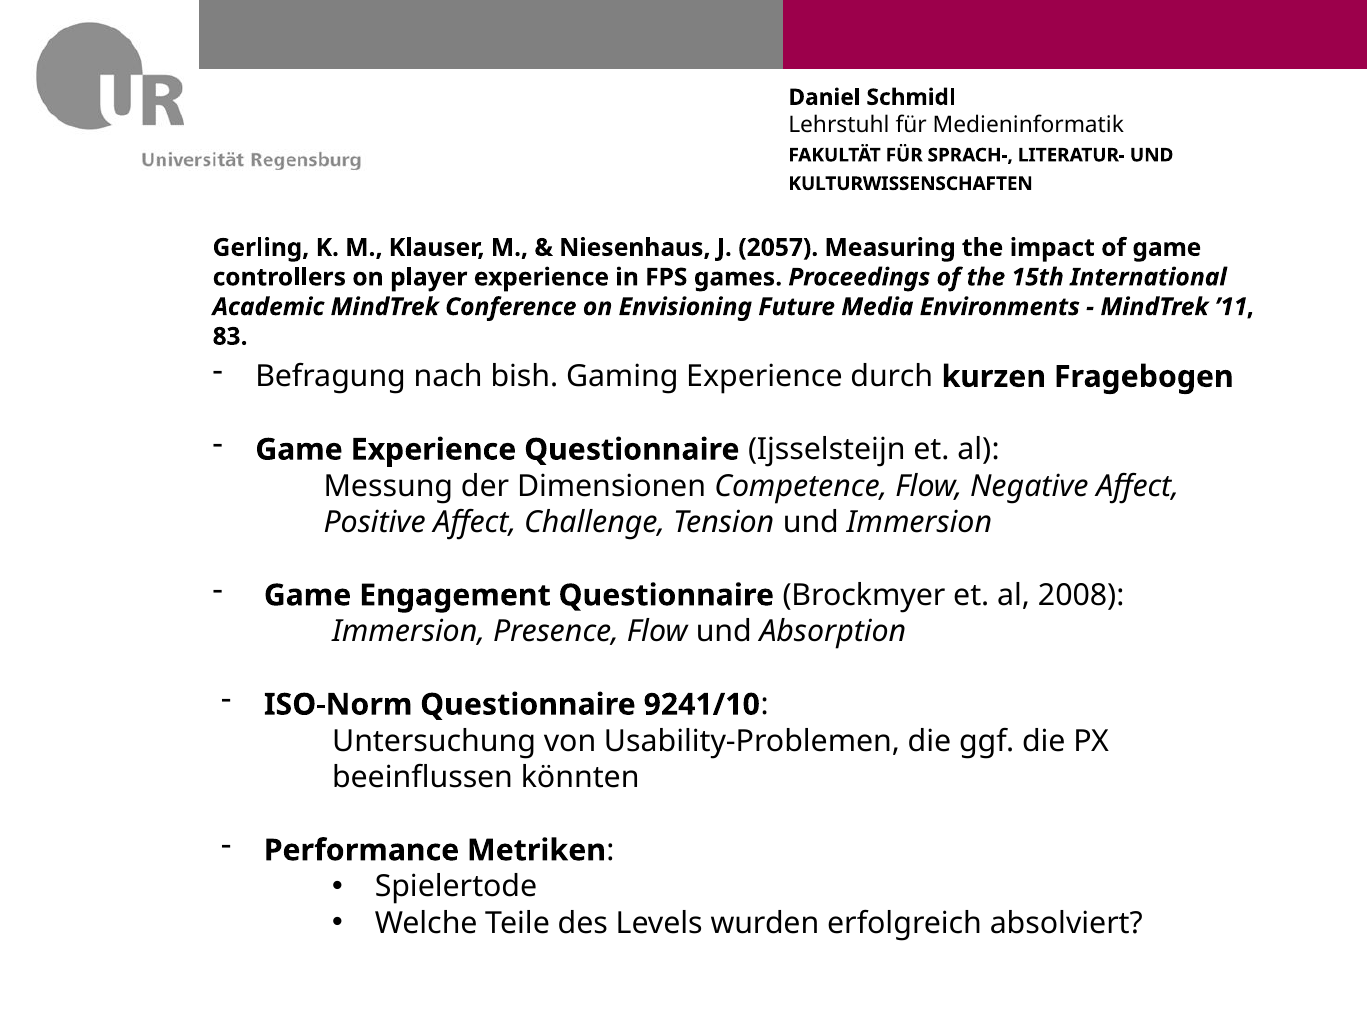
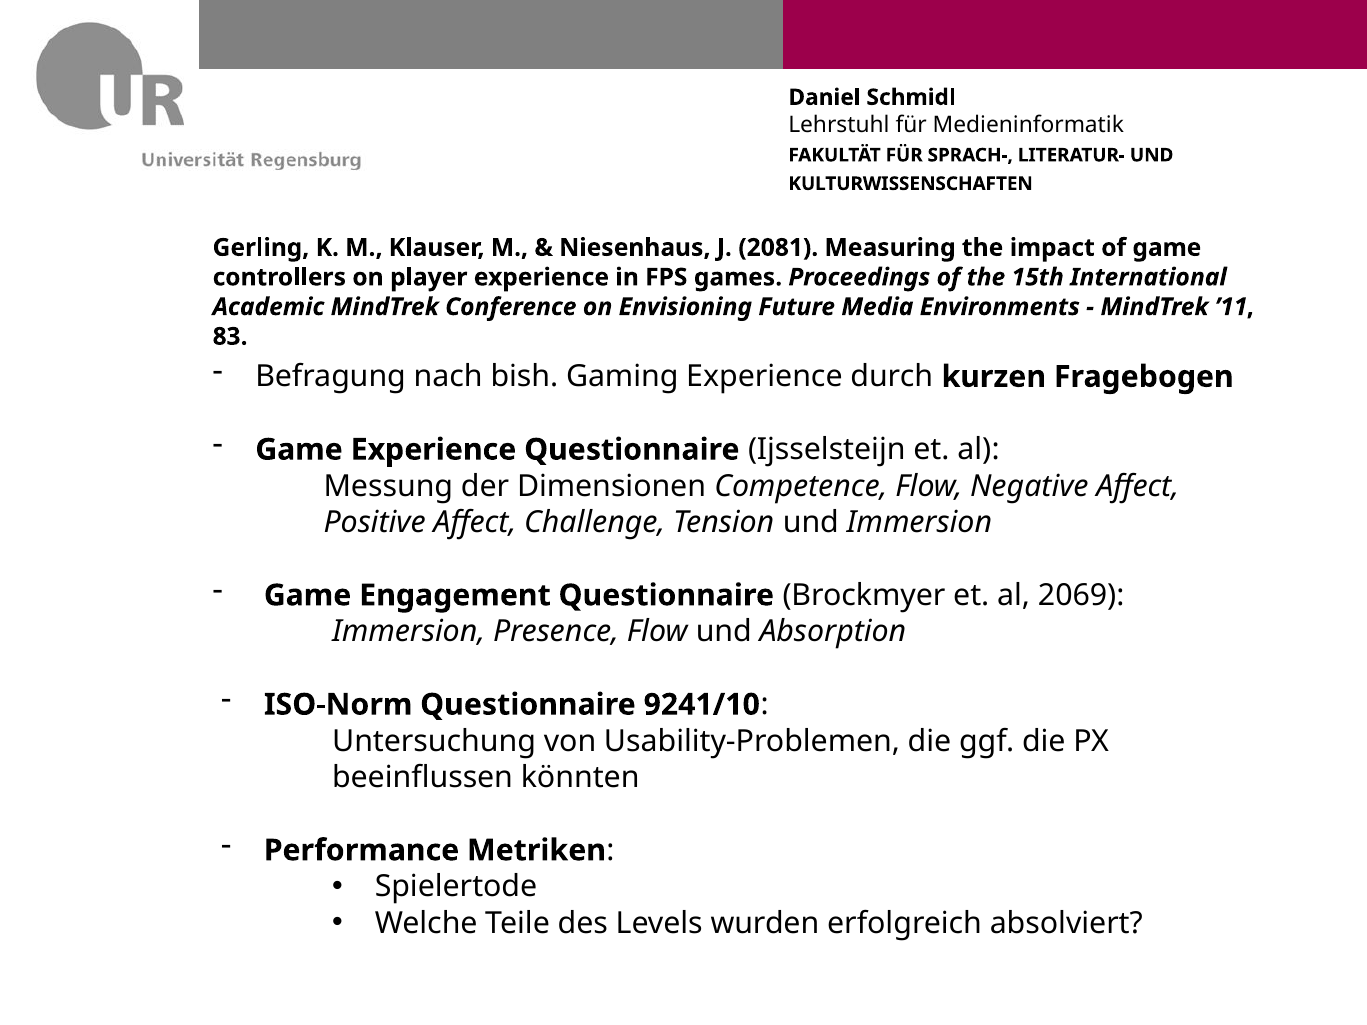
2057: 2057 -> 2081 (778, 248)
2008: 2008 -> 2069 (1081, 595)
